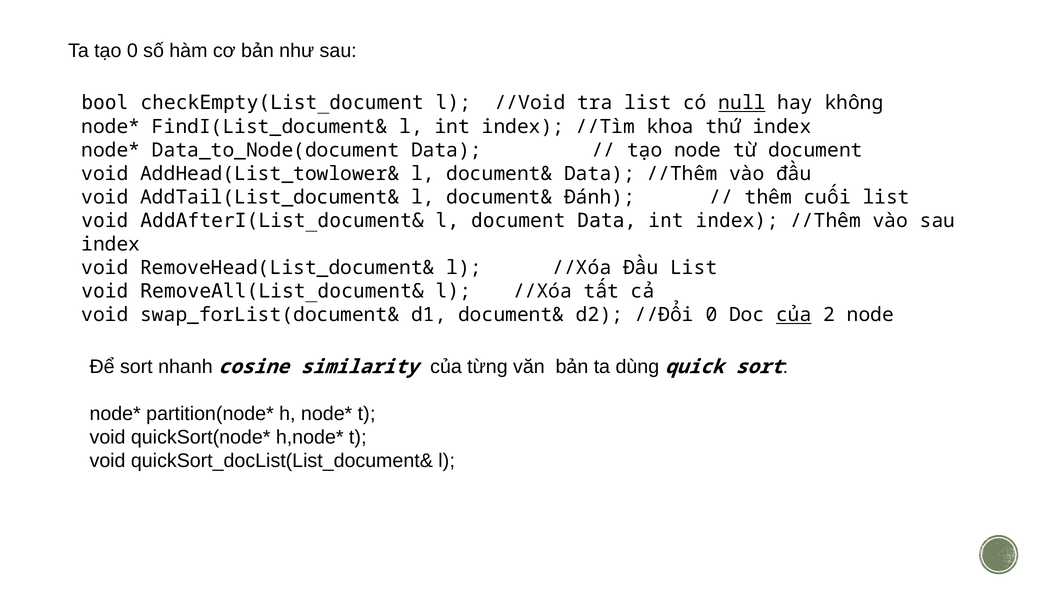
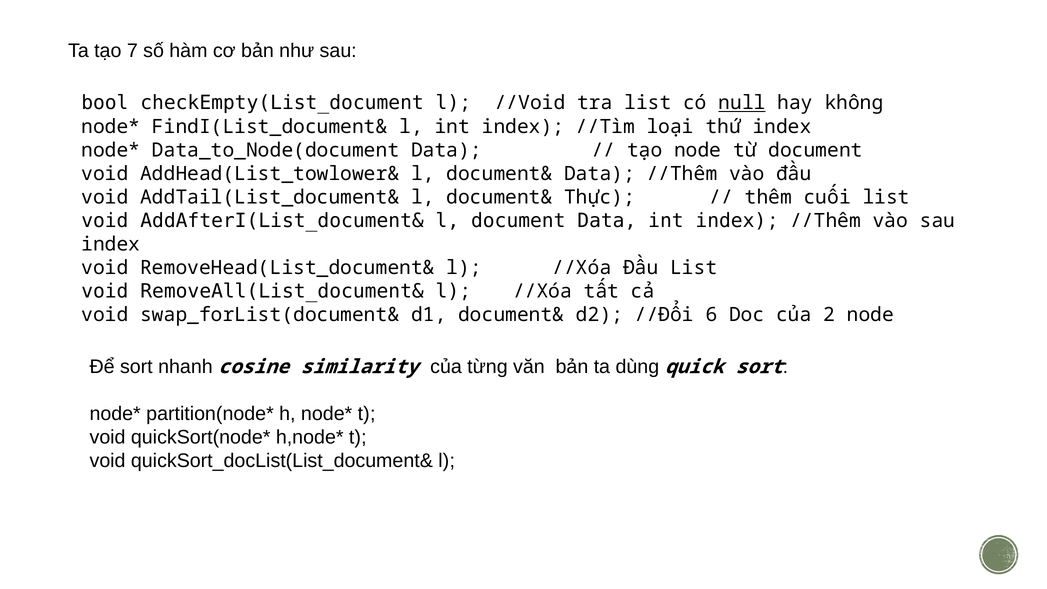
tạo 0: 0 -> 7 (132, 51)
khoa: khoa -> loại (670, 127)
Đánh: Đánh -> Thực (600, 197)
//Đổi 0: 0 -> 6 (711, 315)
của underline: present -> none (794, 315)
